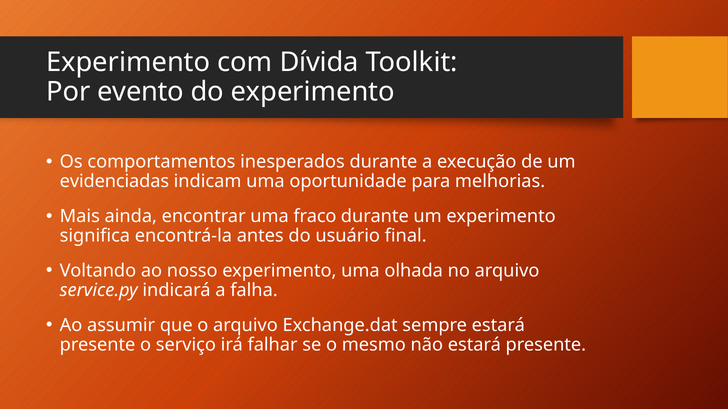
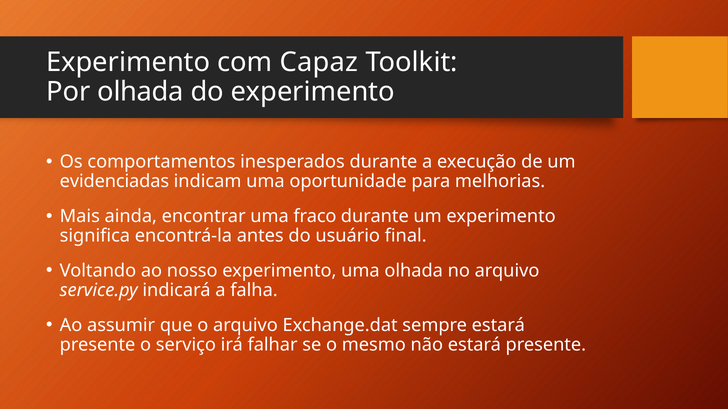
Dívida: Dívida -> Capaz (319, 62)
Por evento: evento -> olhada (141, 92)
